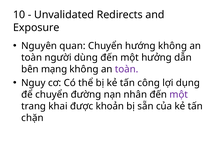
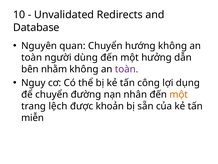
Exposure: Exposure -> Database (36, 27)
mạng: mạng -> nhằm (54, 69)
một colour: purple -> orange (179, 94)
khai: khai -> lệch (58, 106)
chặn: chặn -> miễn (33, 117)
